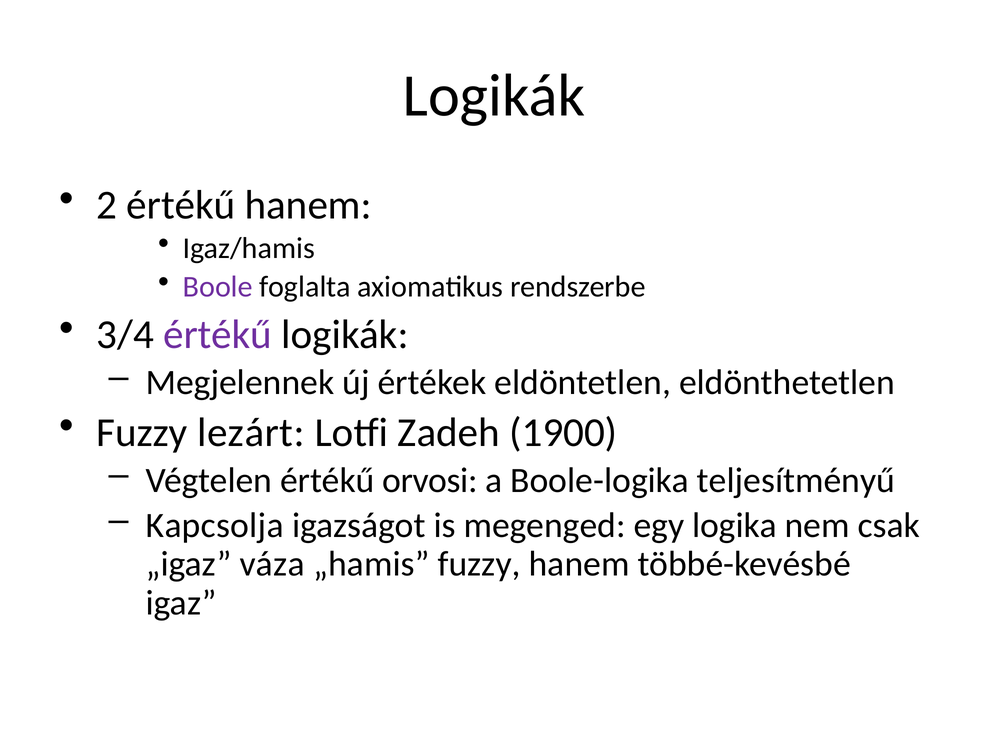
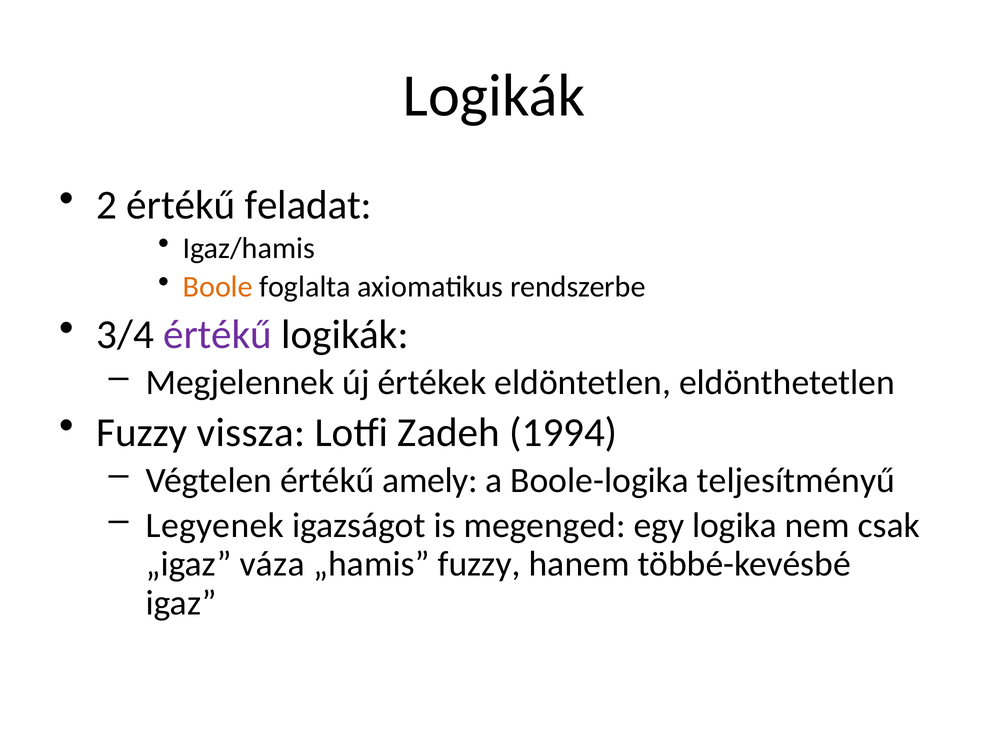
értékű hanem: hanem -> feladat (308, 205)
Boole colour: purple -> orange (218, 287)
lezárt: lezárt -> vissza (251, 433)
1900: 1900 -> 1994 (563, 433)
orvosi: orvosi -> amely (430, 480)
Kapcsolja: Kapcsolja -> Legyenek (215, 526)
